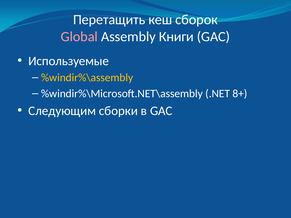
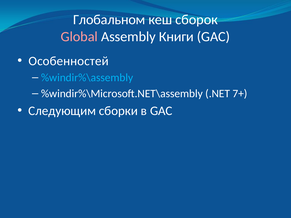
Перетащить: Перетащить -> Глобальном (109, 20)
Используемые: Используемые -> Особенностей (69, 61)
%windir%\assembly colour: yellow -> light blue (87, 78)
8+: 8+ -> 7+ (240, 94)
